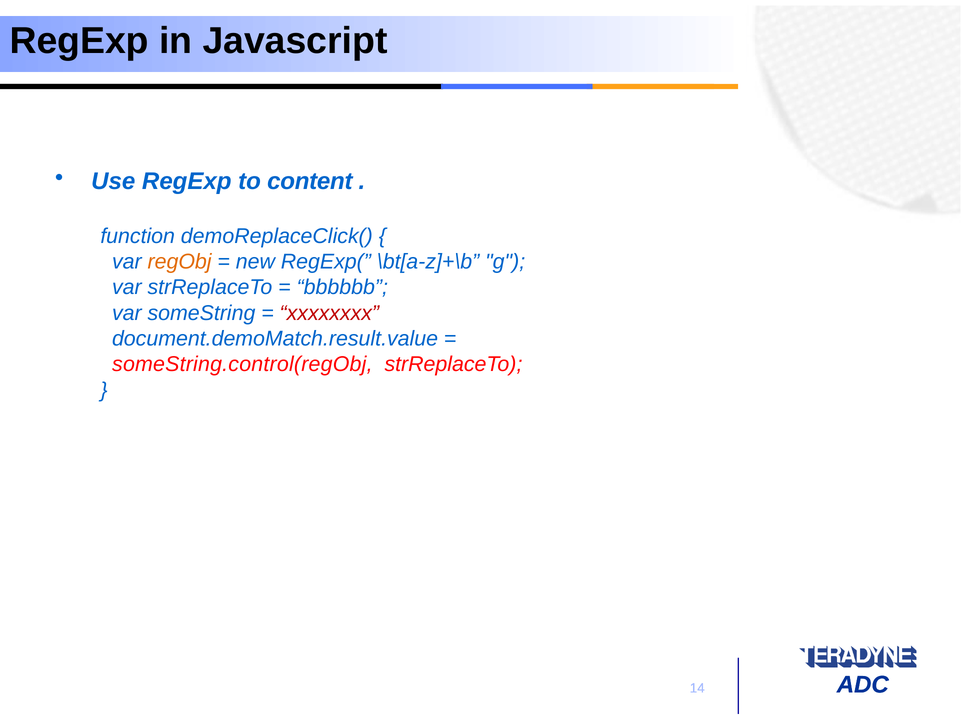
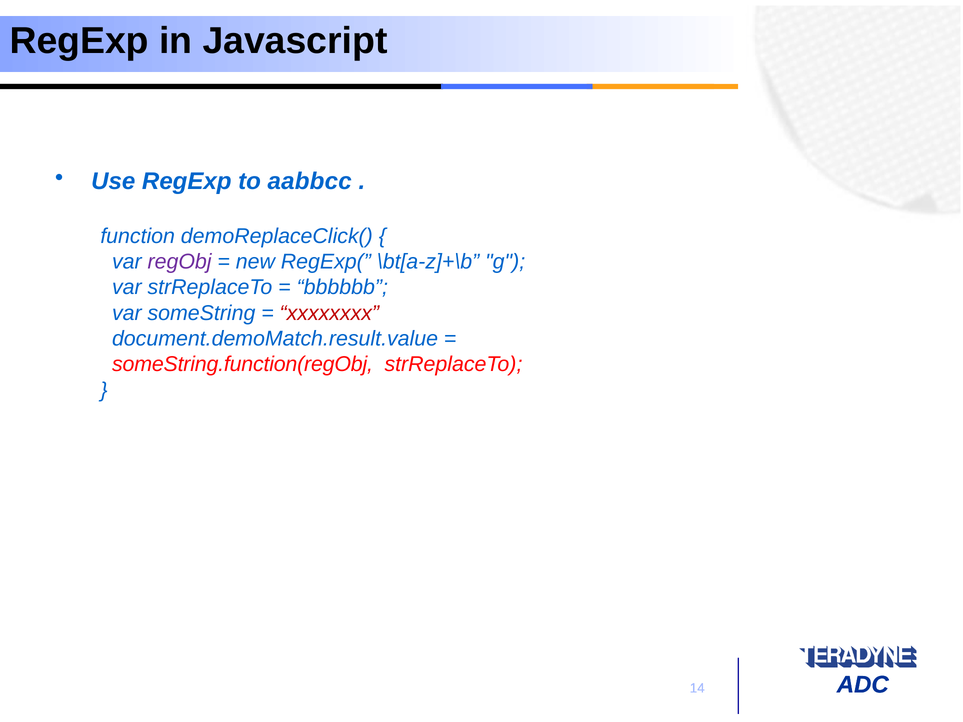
content: content -> aabbcc (310, 181)
regObj colour: orange -> purple (180, 262)
someString.control(regObj: someString.control(regObj -> someString.function(regObj (243, 364)
